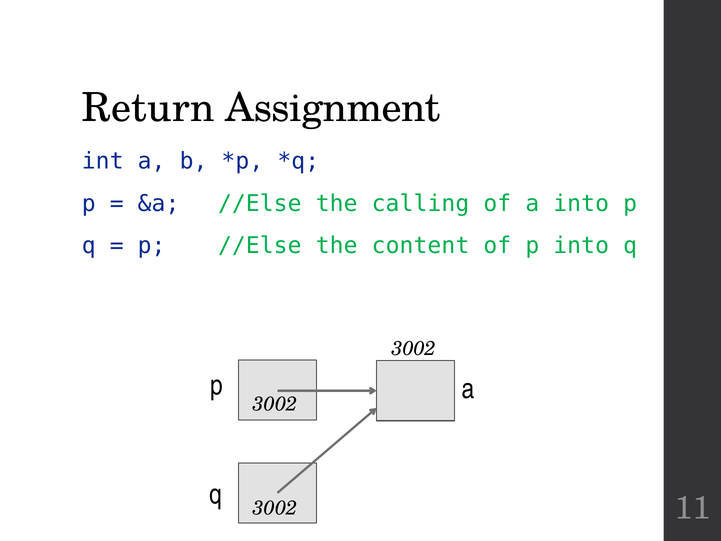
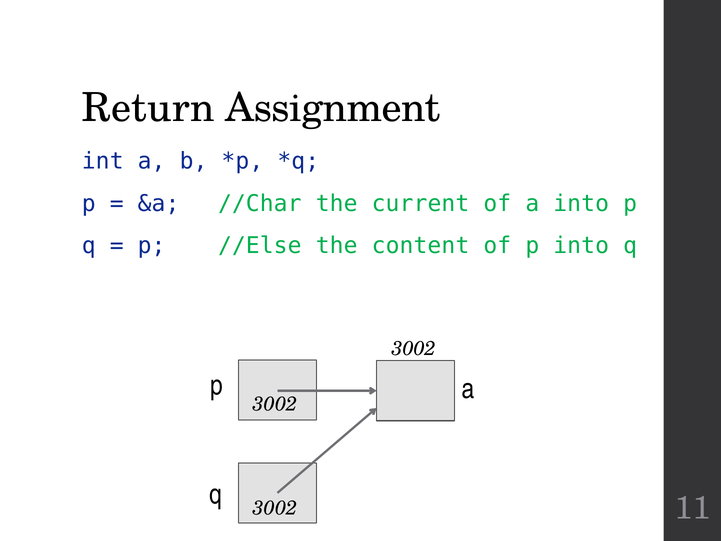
&a //Else: //Else -> //Char (260, 203)
calling: calling -> current (420, 203)
